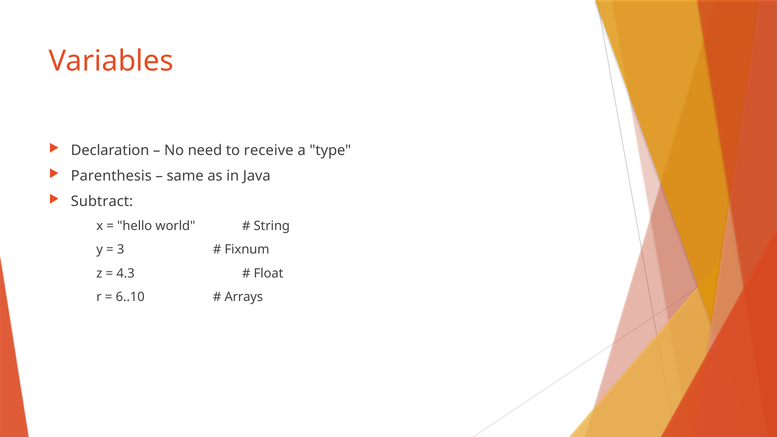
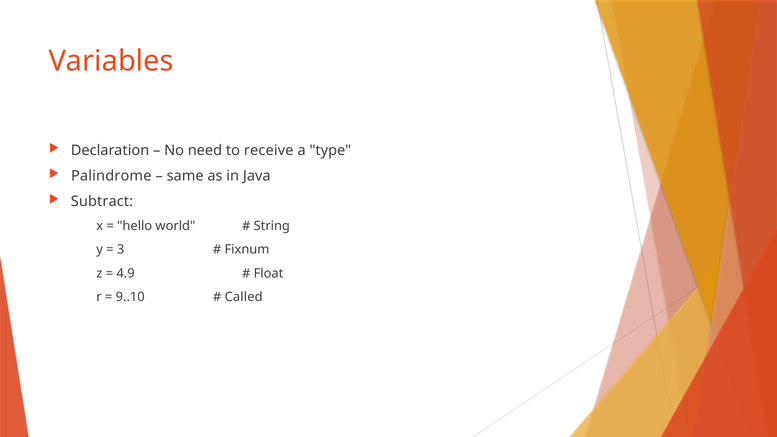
Parenthesis: Parenthesis -> Palindrome (111, 176)
4.3: 4.3 -> 4.9 (126, 273)
6..10: 6..10 -> 9..10 (130, 297)
Arrays: Arrays -> Called (244, 297)
